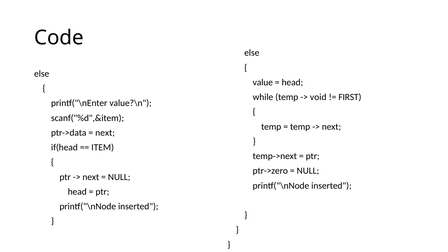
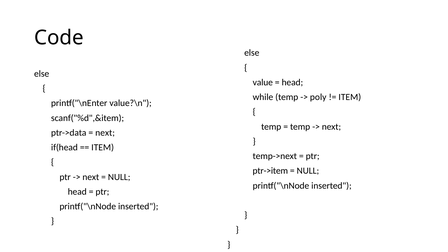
void: void -> poly (318, 97)
FIRST: FIRST -> ITEM (350, 97)
ptr->zero: ptr->zero -> ptr->item (270, 171)
